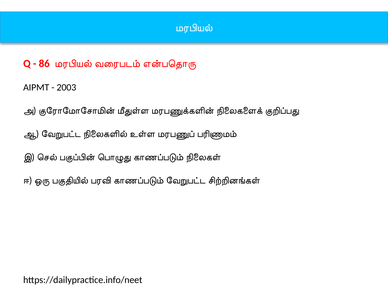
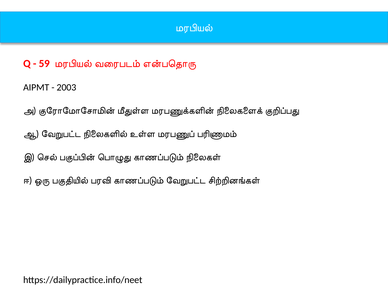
86: 86 -> 59 (44, 63)
